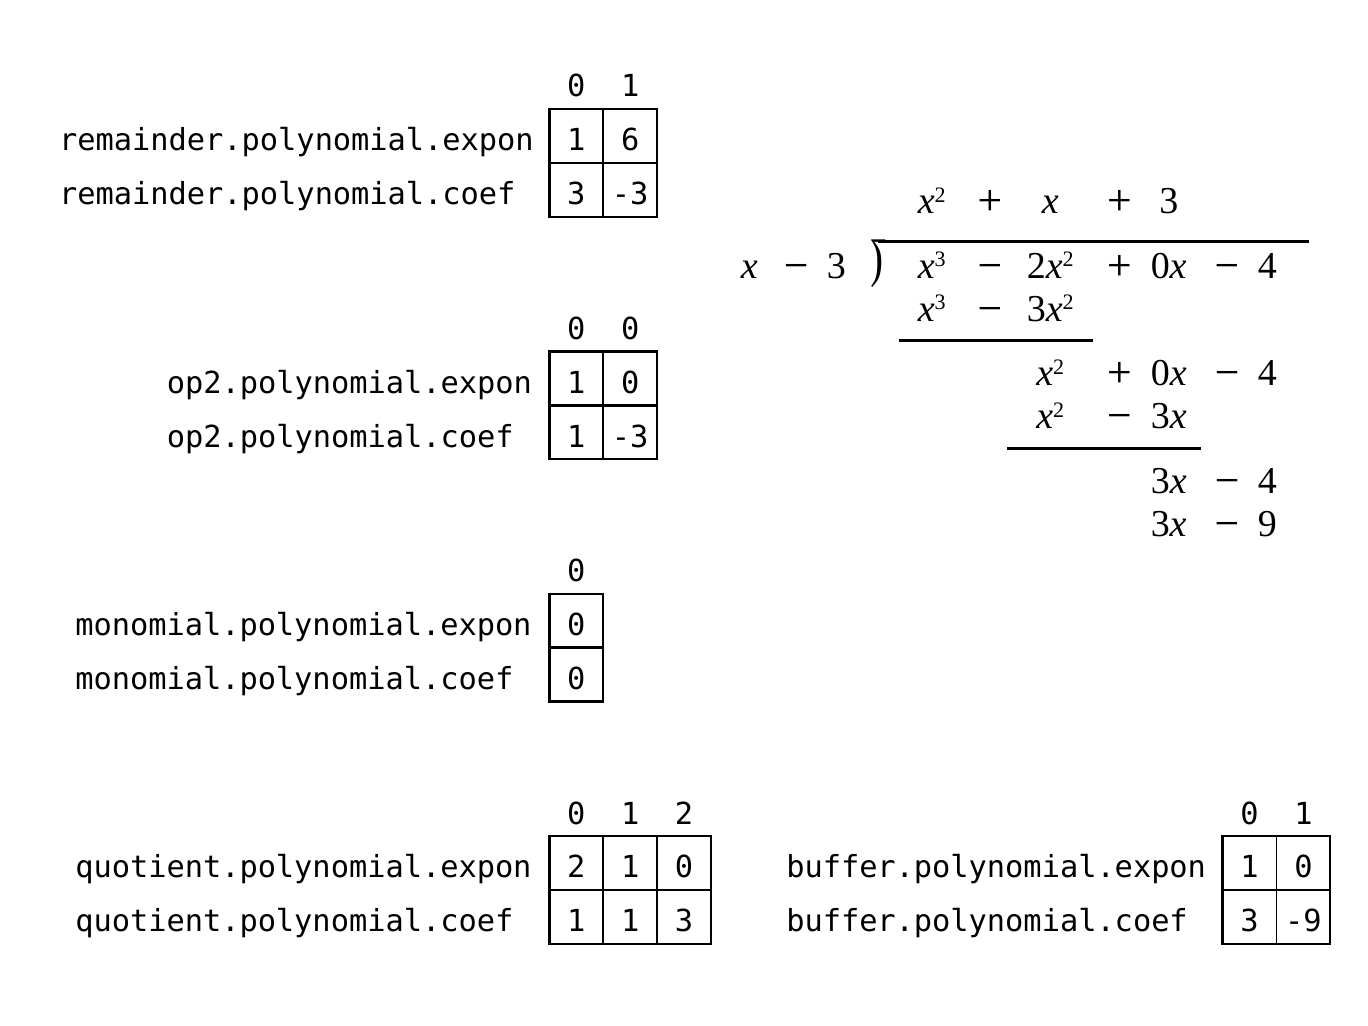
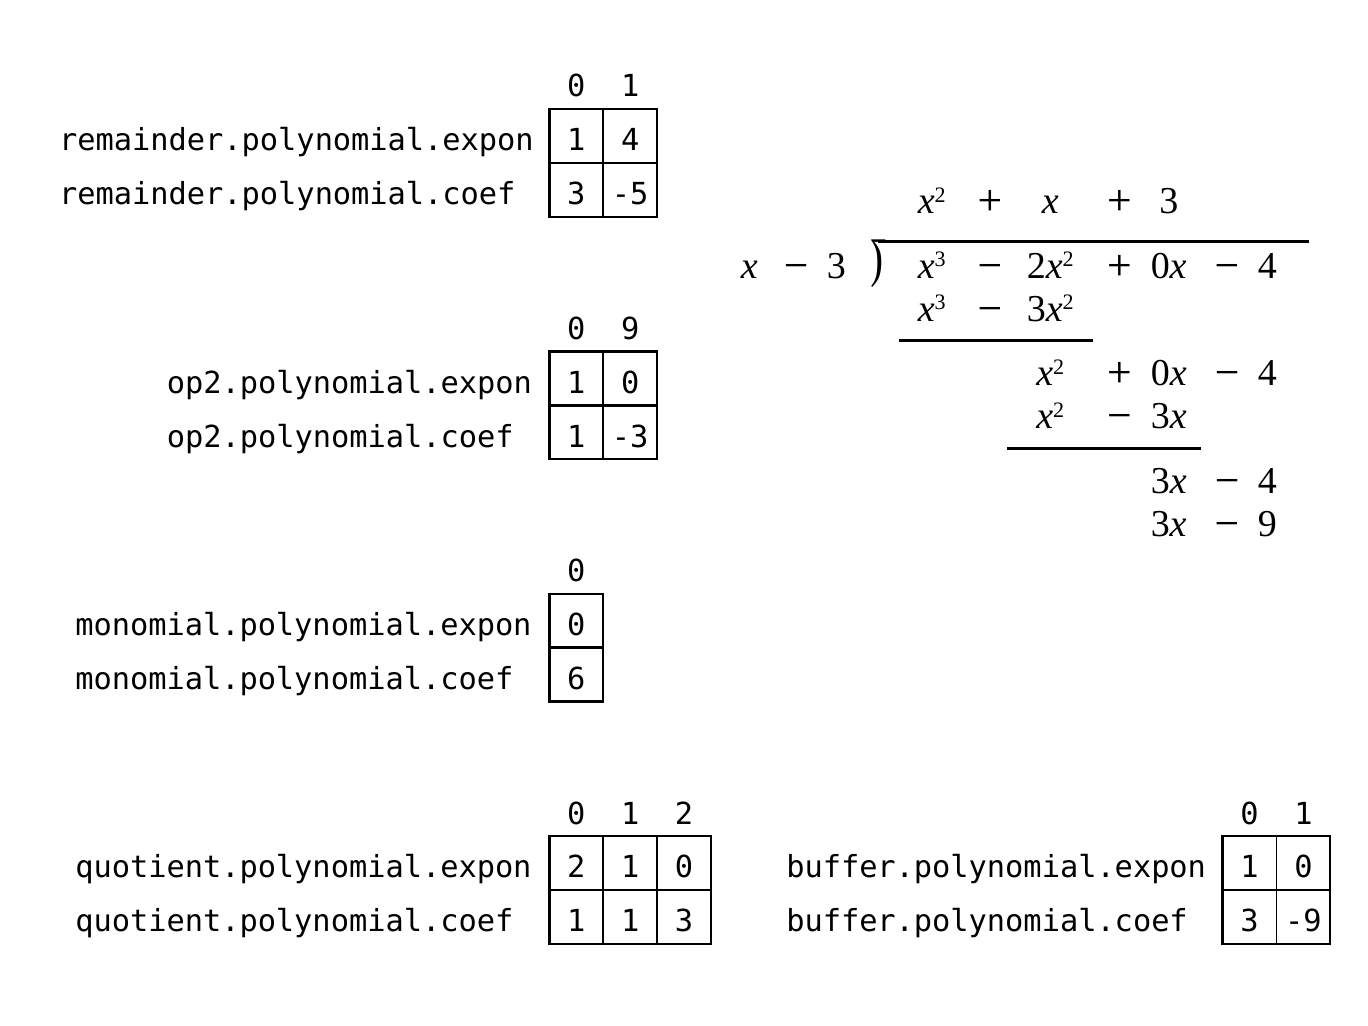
1 6: 6 -> 4 (630, 141)
3 -3: -3 -> -5 (630, 195)
0: 0 -> 9 (630, 329)
monomial.polynomial.coef 0: 0 -> 6 (576, 679)
